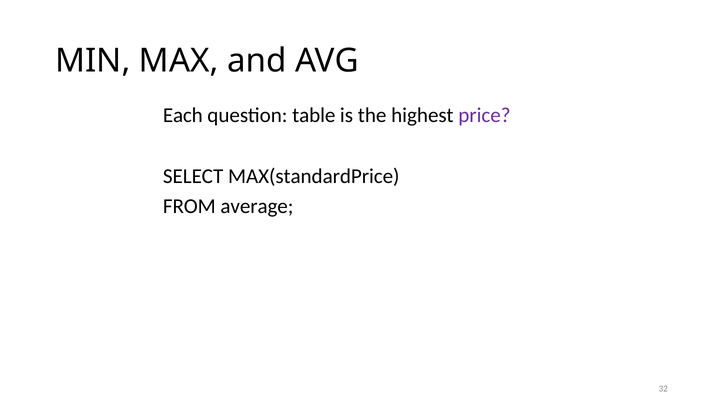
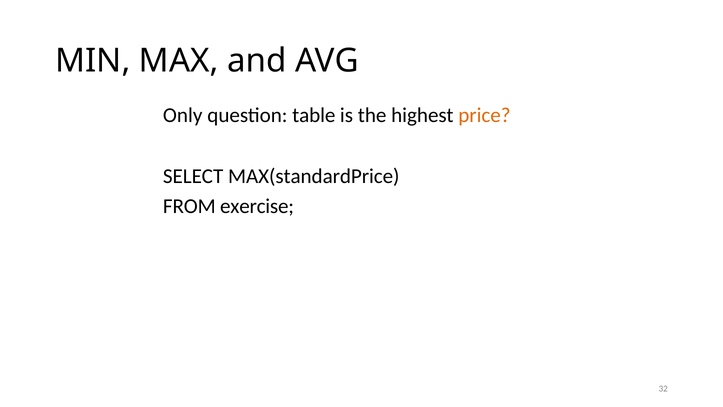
Each: Each -> Only (183, 115)
price colour: purple -> orange (484, 115)
average: average -> exercise (257, 206)
